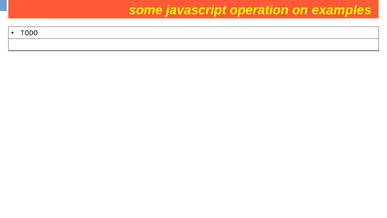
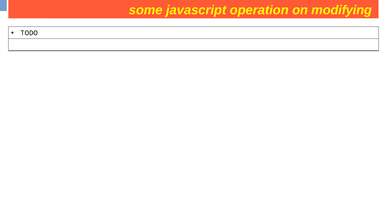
examples: examples -> modifying (342, 10)
